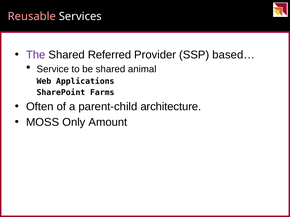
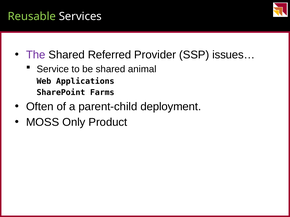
Reusable colour: pink -> light green (32, 16)
based…: based… -> issues… (234, 55)
architecture: architecture -> deployment (171, 107)
Amount: Amount -> Product (108, 123)
